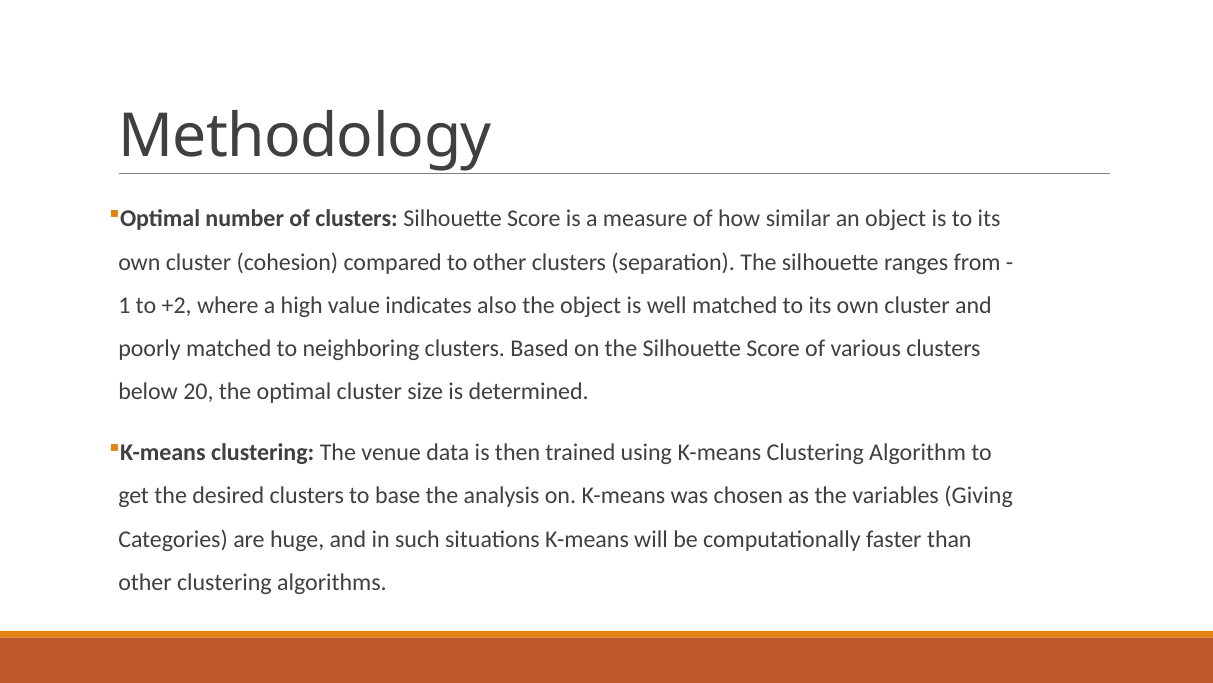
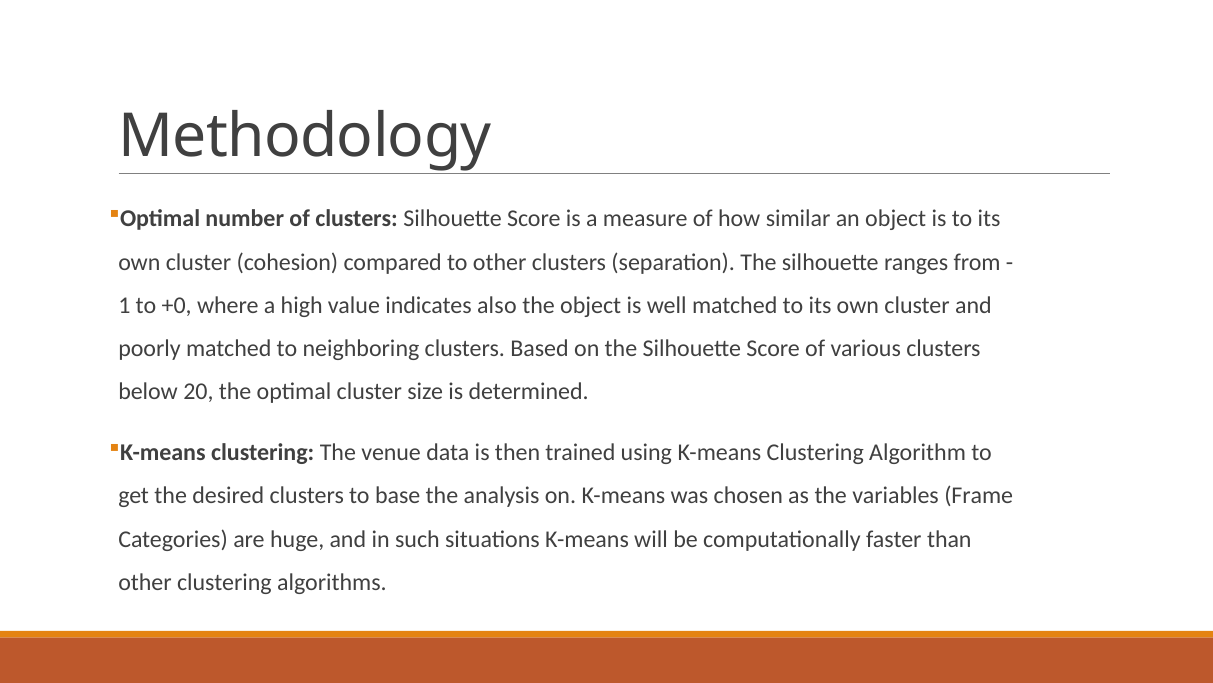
+2: +2 -> +0 (177, 305)
Giving: Giving -> Frame (979, 496)
